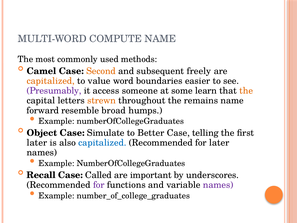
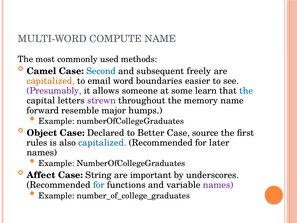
Second colour: orange -> blue (101, 71)
value: value -> email (99, 81)
access: access -> allows (106, 91)
the colour: orange -> blue (246, 91)
strewn colour: orange -> purple (102, 100)
remains: remains -> memory (201, 100)
broad: broad -> major (114, 110)
Simulate: Simulate -> Declared (106, 133)
telling: telling -> source (205, 133)
later: later -> rules (37, 143)
Recall: Recall -> Affect (41, 175)
Called: Called -> String (98, 175)
for colour: purple -> blue (99, 185)
